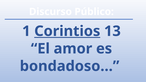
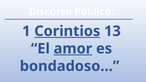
amor underline: none -> present (73, 49)
